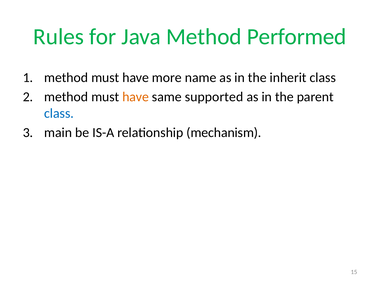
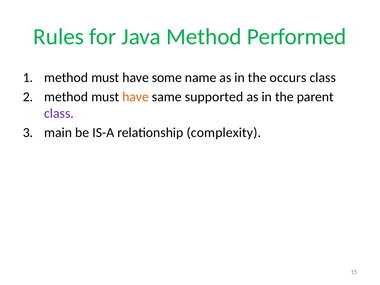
more: more -> some (167, 78)
inherit: inherit -> occurs (288, 78)
class colour: blue -> purple (59, 113)
mechanism: mechanism -> complexity (224, 133)
